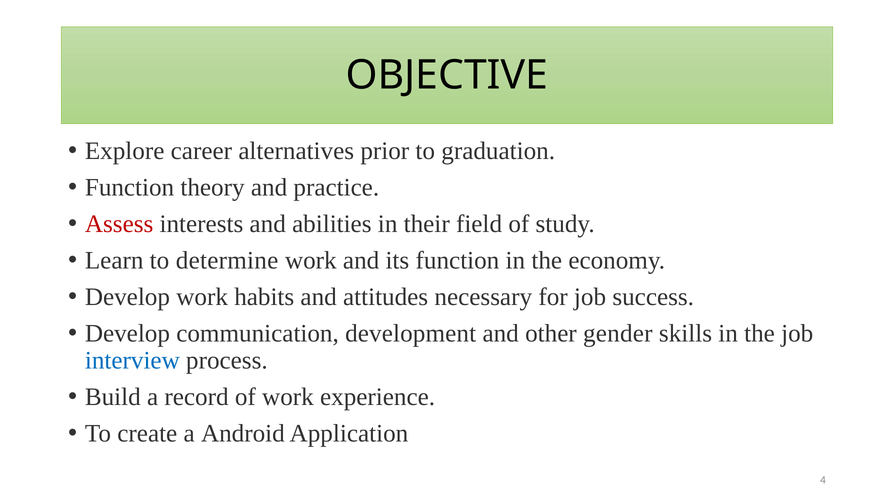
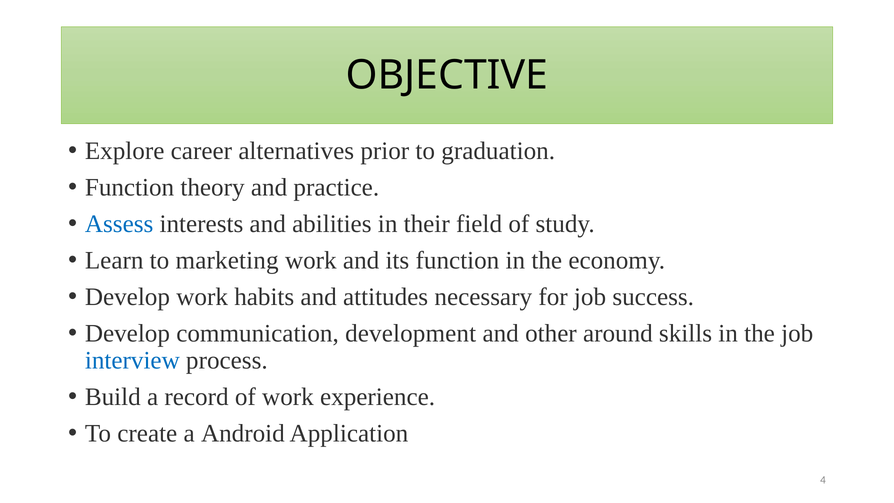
Assess colour: red -> blue (119, 224)
determine: determine -> marketing (227, 260)
gender: gender -> around (618, 333)
